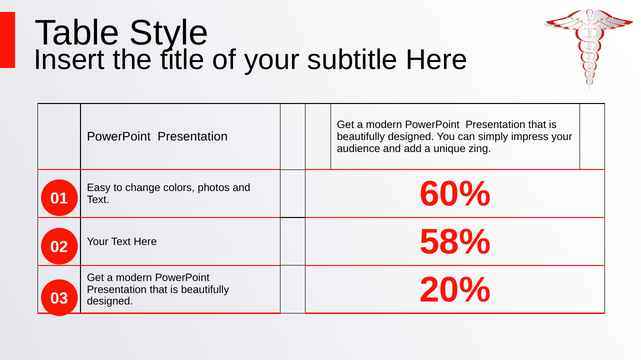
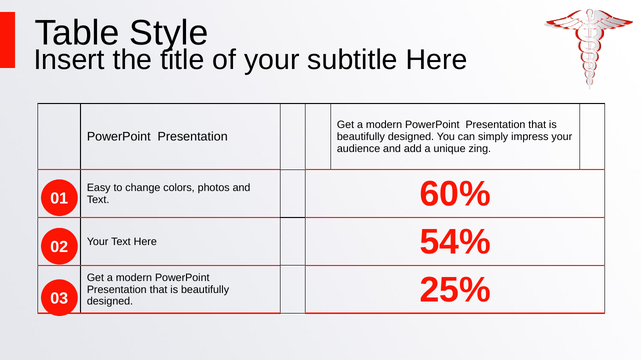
58%: 58% -> 54% (455, 242)
20%: 20% -> 25% (455, 290)
